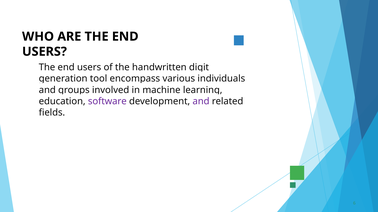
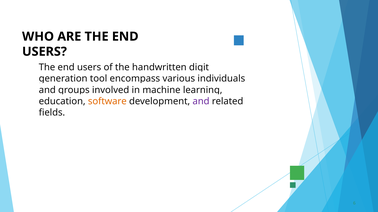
software colour: purple -> orange (107, 102)
